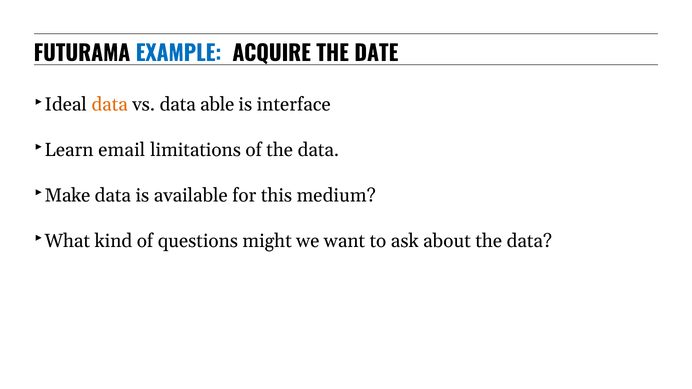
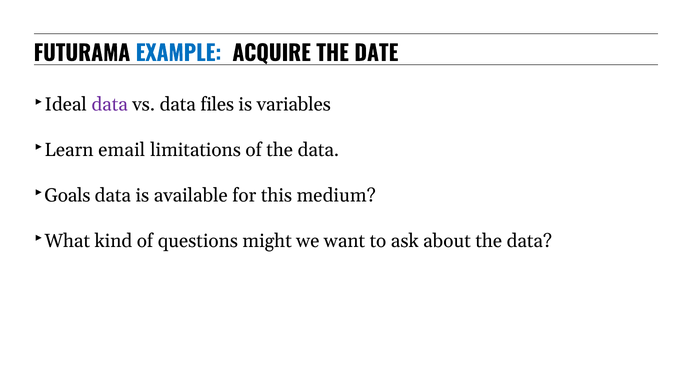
data colour: orange -> purple (110, 104)
able: able -> files (217, 104)
interface: interface -> variables (294, 104)
Make: Make -> Goals (67, 195)
